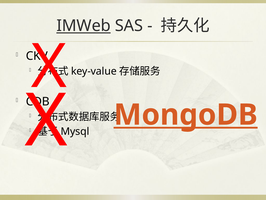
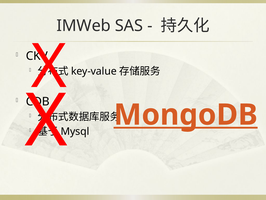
IMWeb underline: present -> none (84, 26)
